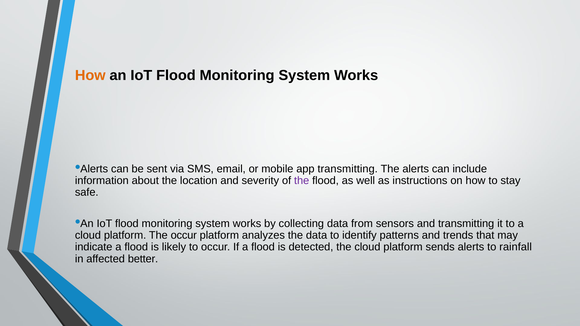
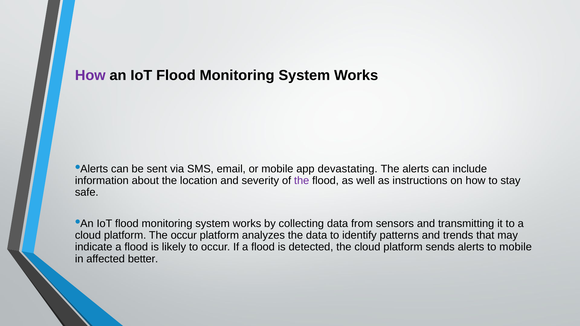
How colour: orange -> purple (90, 75)
app transmitting: transmitting -> devastating (348, 169)
to rainfall: rainfall -> mobile (516, 247)
